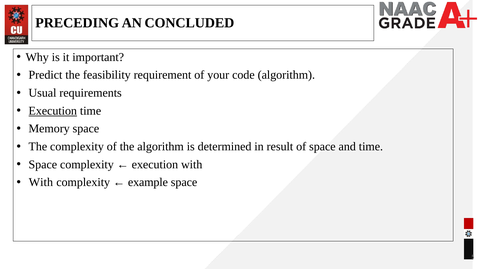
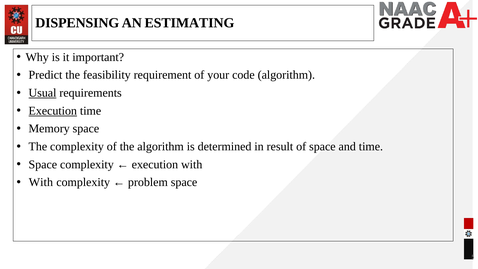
PRECEDING: PRECEDING -> DISPENSING (77, 23)
CONCLUDED: CONCLUDED -> ESTIMATING (189, 23)
Usual underline: none -> present (43, 93)
example: example -> problem (148, 182)
